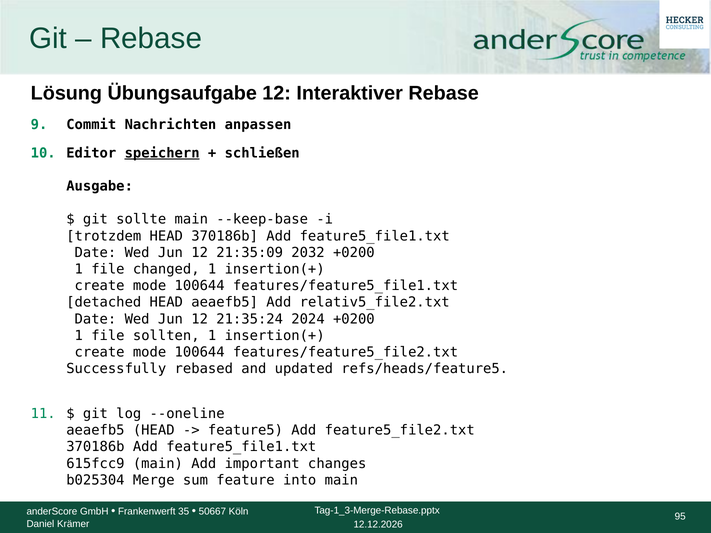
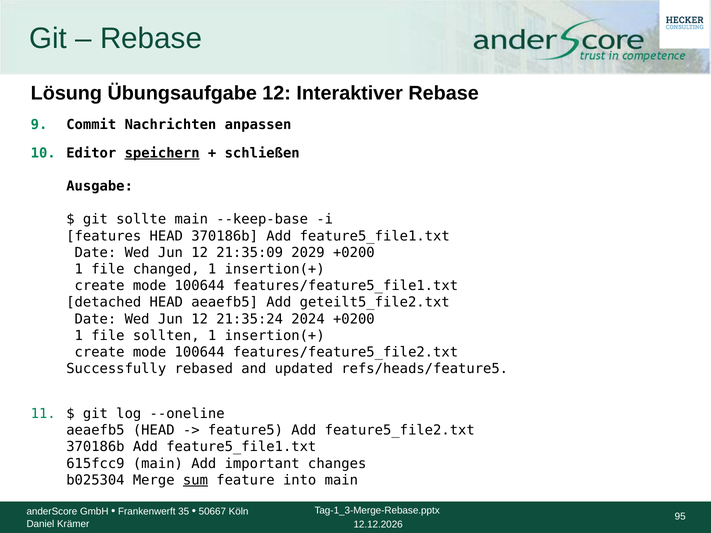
trotzdem: trotzdem -> features (104, 236)
2032: 2032 -> 2029 (308, 253)
relativ5_file2.txt: relativ5_file2.txt -> geteilt5_file2.txt (375, 303)
sum underline: none -> present (195, 480)
